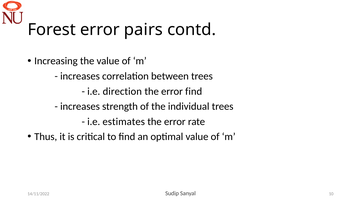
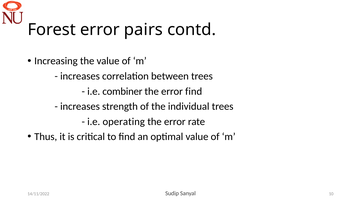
direction: direction -> combiner (122, 91)
estimates: estimates -> operating (124, 122)
